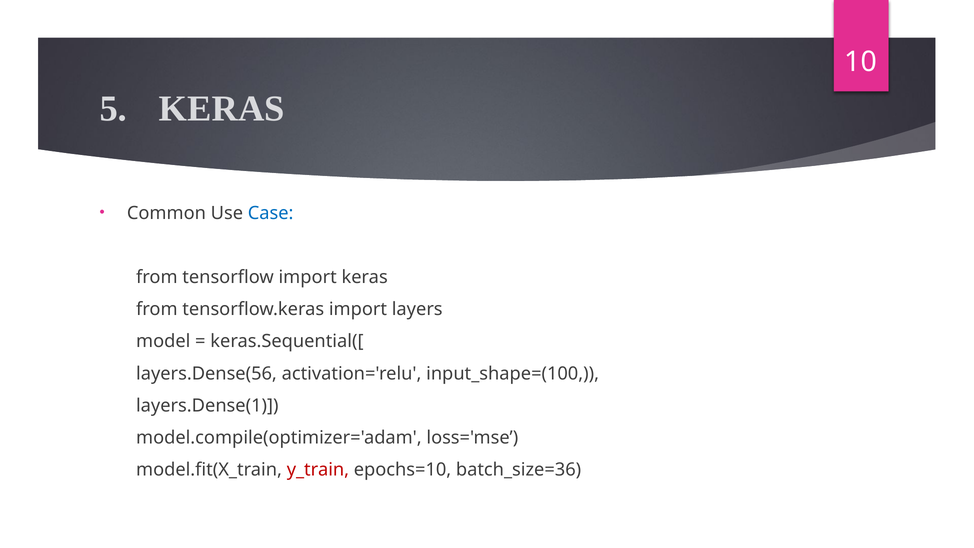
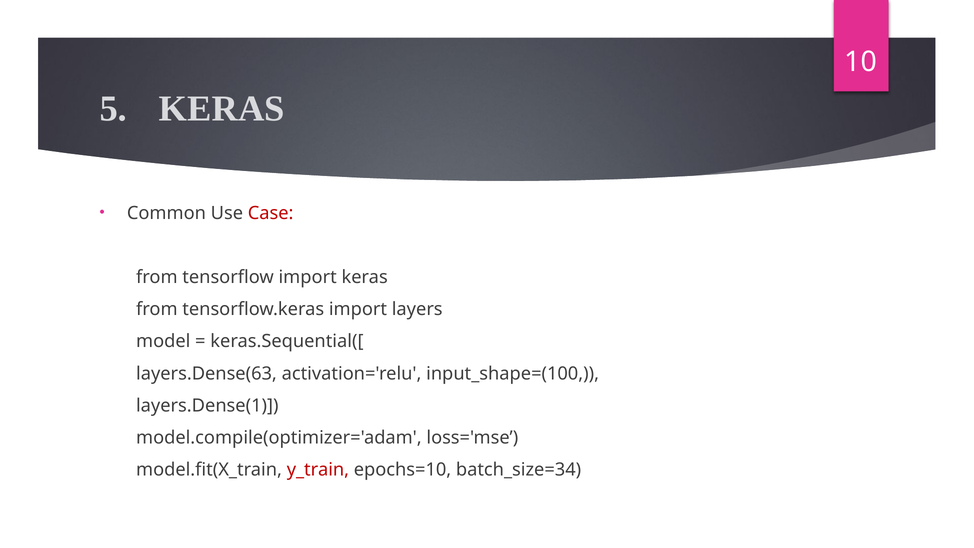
Case colour: blue -> red (271, 213)
layers.Dense(56: layers.Dense(56 -> layers.Dense(63 (206, 373)
batch_size=36: batch_size=36 -> batch_size=34 (519, 470)
